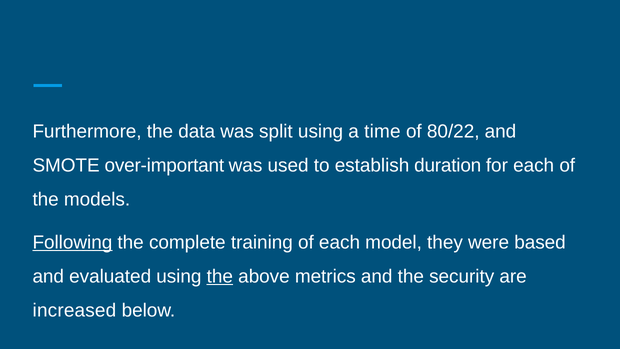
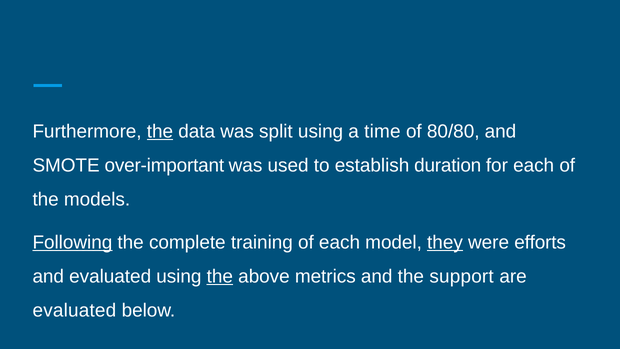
the underline: none -> present (160, 131)
80/22: 80/22 -> 80/80 (453, 131)
they underline: none -> present (445, 242)
based: based -> efforts (540, 242)
security: security -> support (462, 276)
increased: increased -> evaluated (74, 310)
